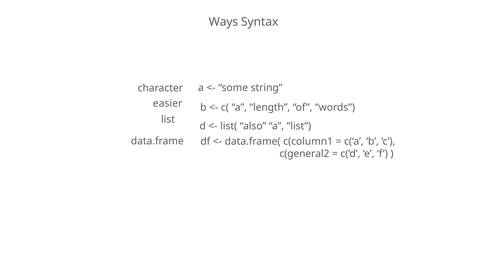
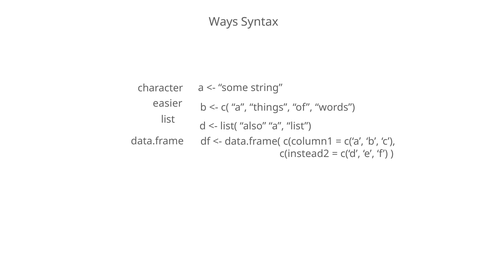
length: length -> things (270, 108)
c(general2: c(general2 -> c(instead2 (304, 154)
